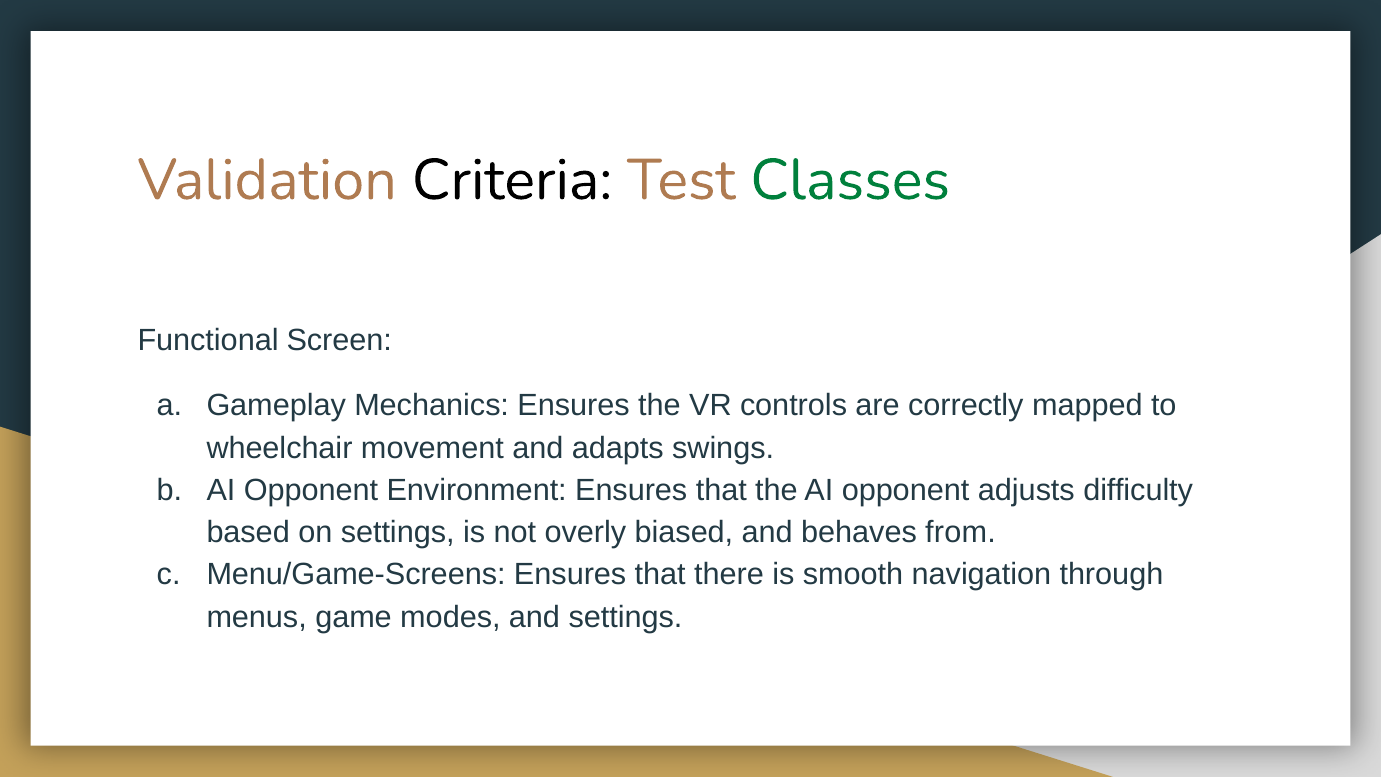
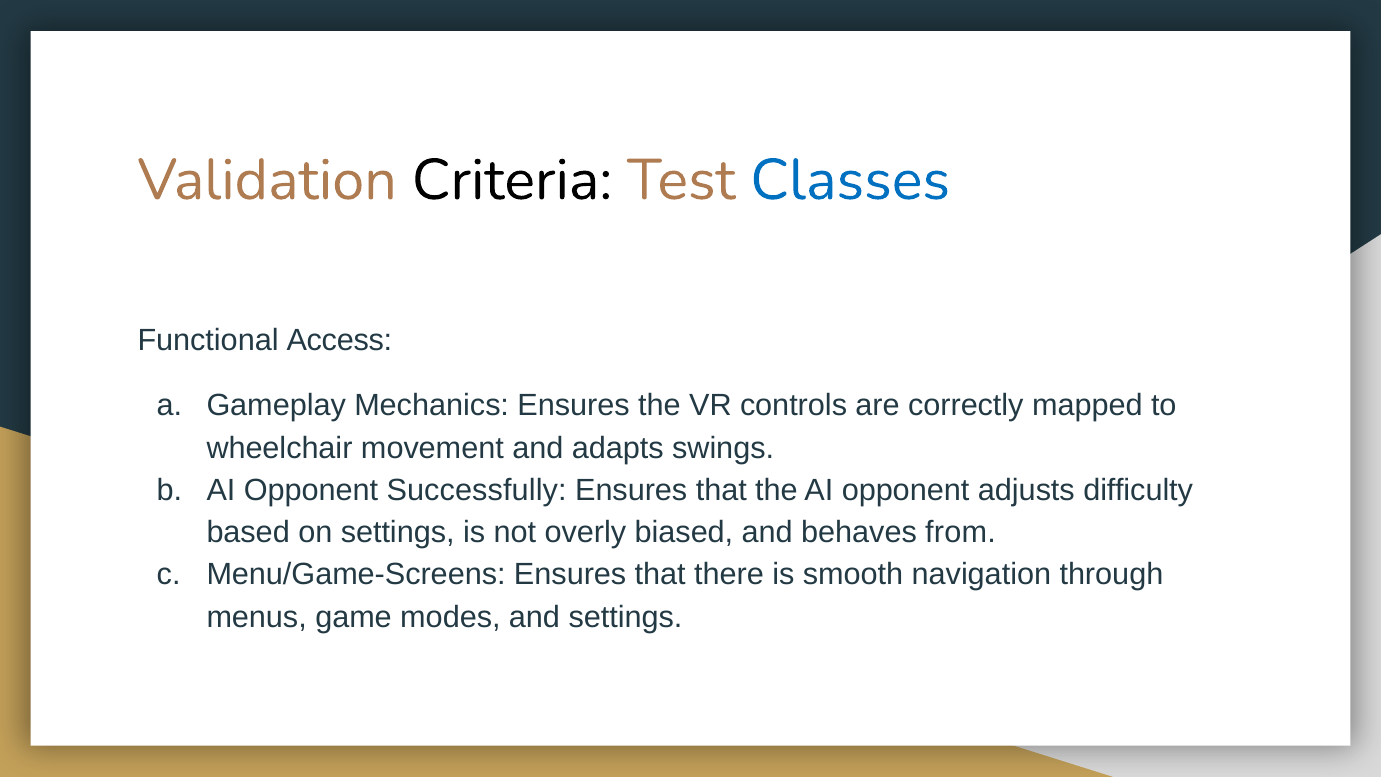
Classes colour: green -> blue (850, 180)
Screen: Screen -> Access (339, 340)
Environment: Environment -> Successfully (477, 490)
